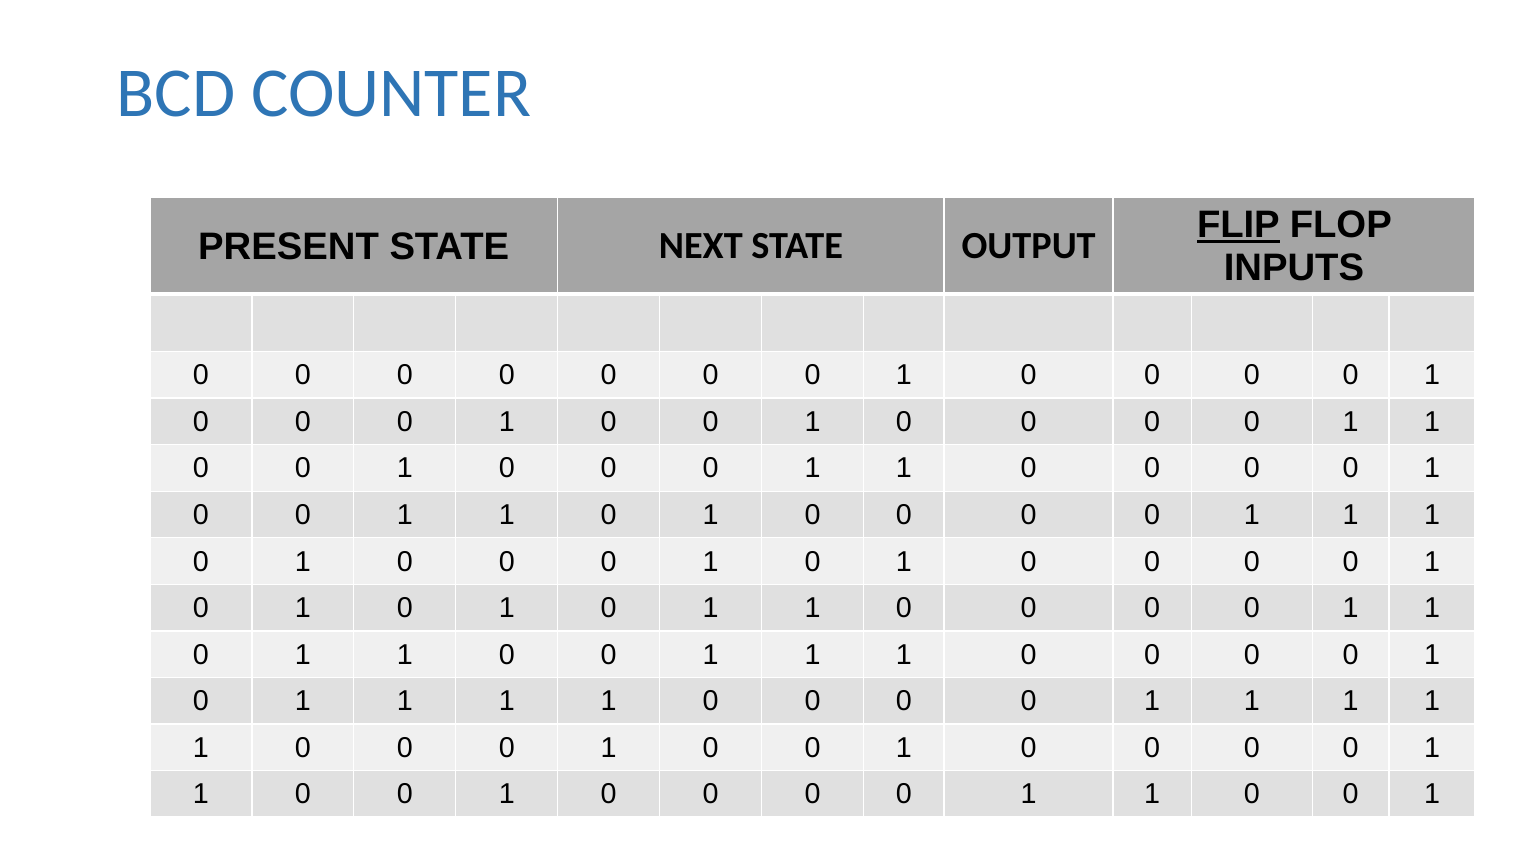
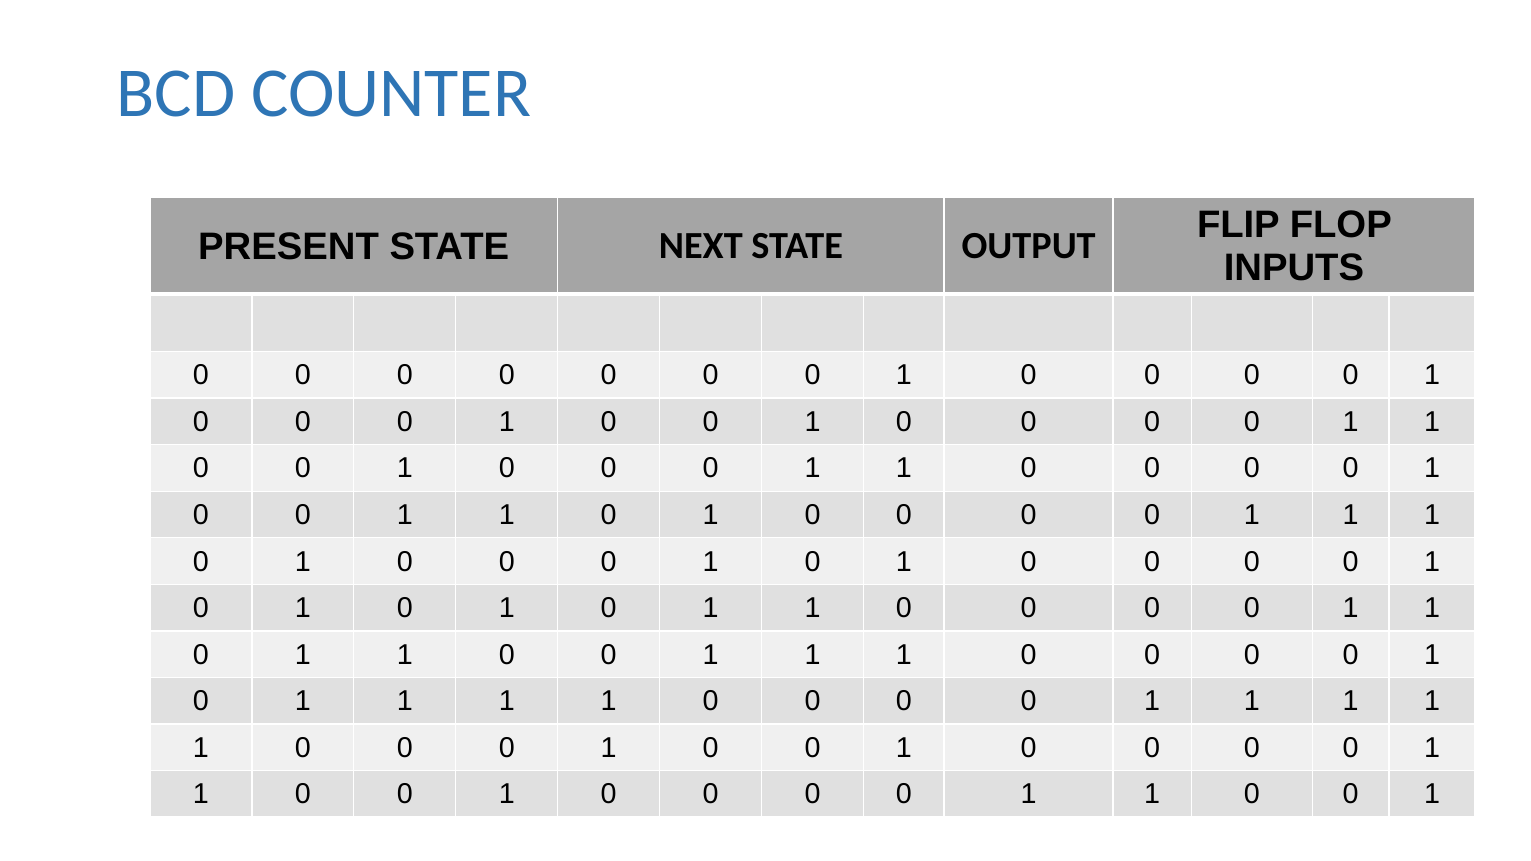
FLIP underline: present -> none (1238, 225)
